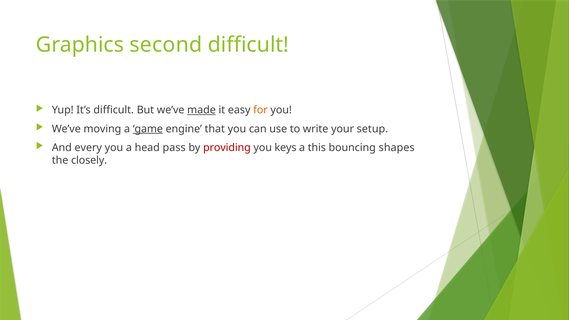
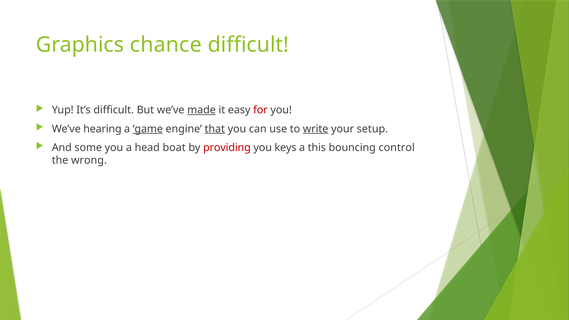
second: second -> chance (166, 45)
for colour: orange -> red (260, 110)
moving: moving -> hearing (102, 129)
that underline: none -> present (215, 129)
write underline: none -> present (316, 129)
every: every -> some (88, 148)
pass: pass -> boat (174, 148)
shapes: shapes -> control (397, 148)
closely: closely -> wrong (89, 160)
